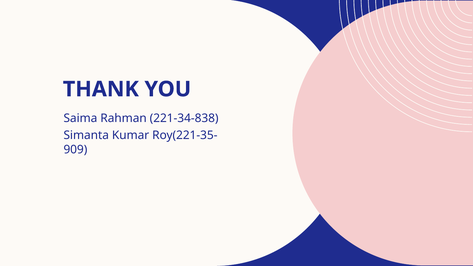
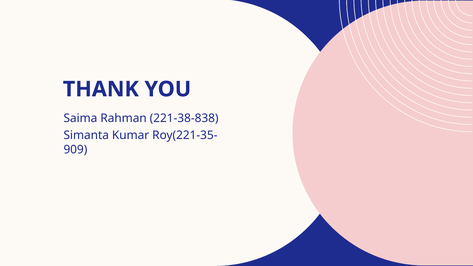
221-34-838: 221-34-838 -> 221-38-838 (184, 118)
